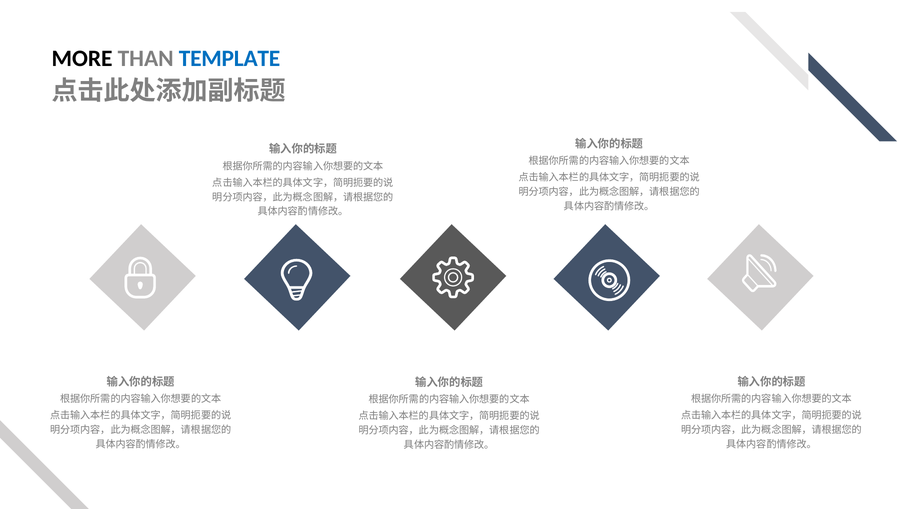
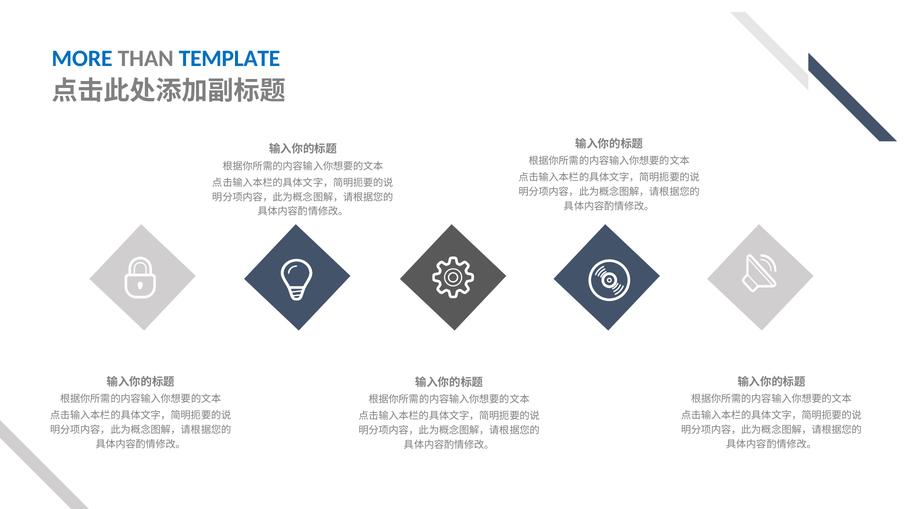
MORE colour: black -> blue (82, 58)
